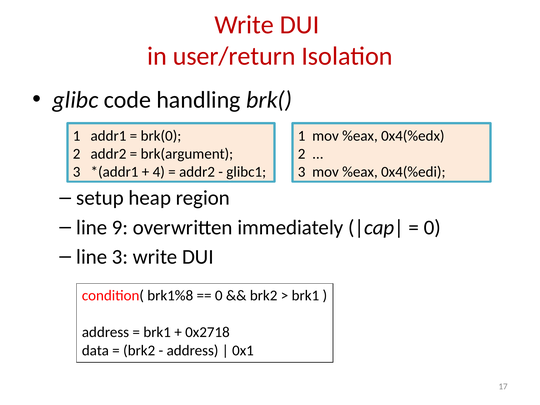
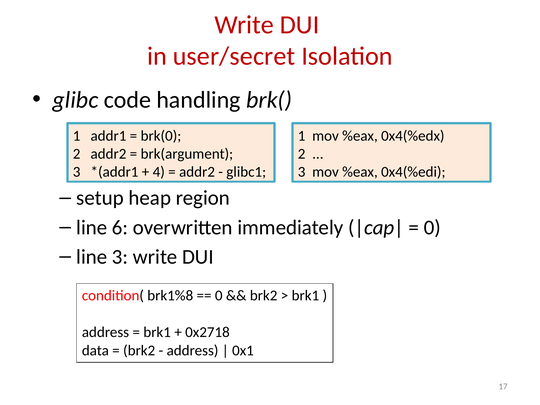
user/return: user/return -> user/secret (234, 56)
9: 9 -> 6 (120, 227)
